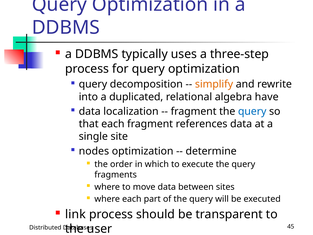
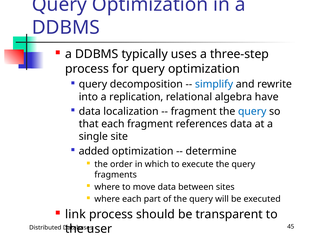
simplify colour: orange -> blue (214, 84)
duplicated: duplicated -> replication (136, 97)
nodes: nodes -> added (94, 151)
